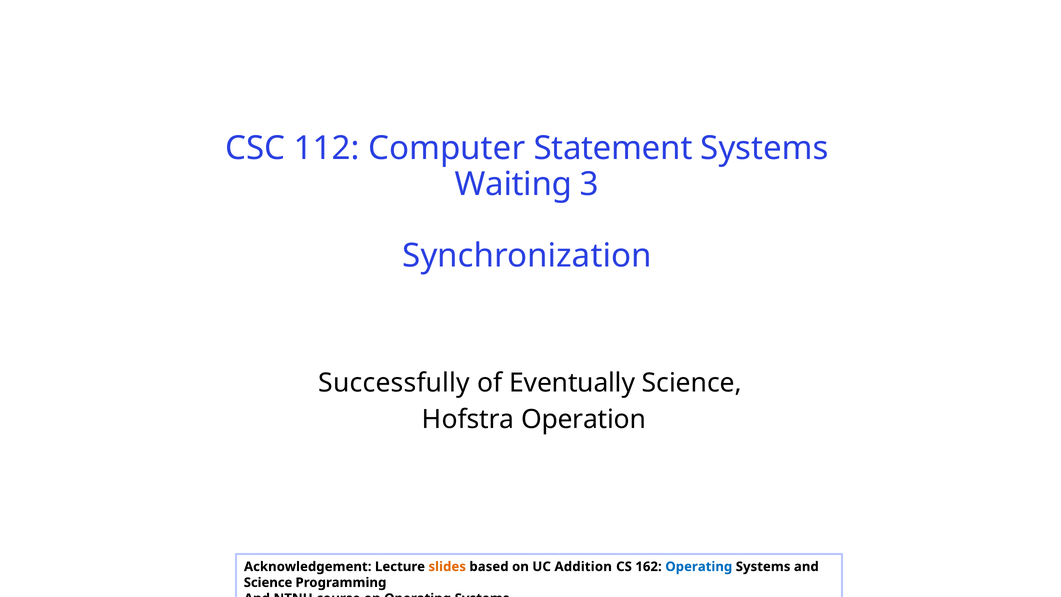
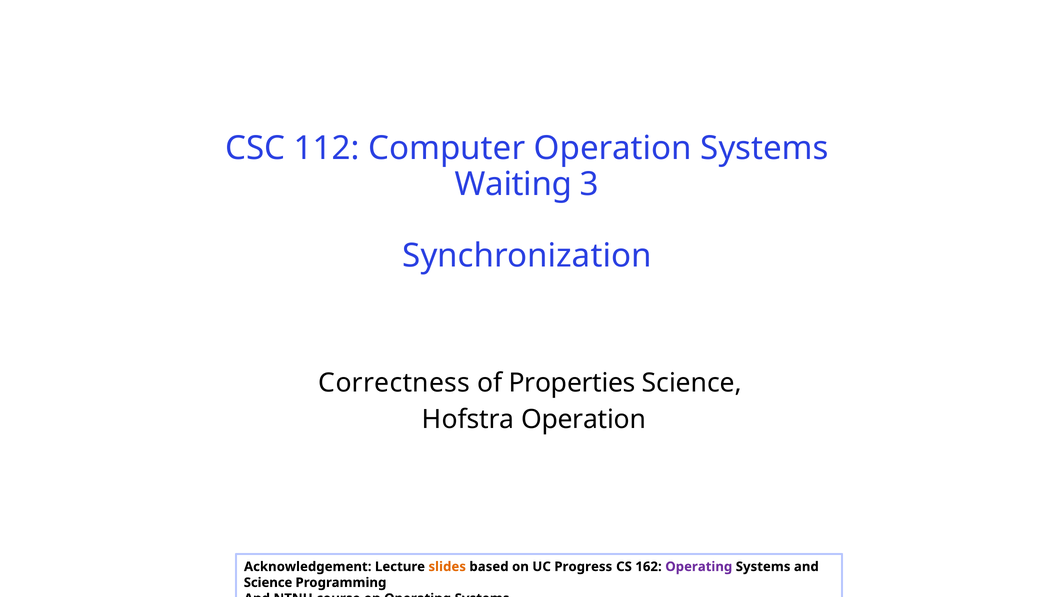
Computer Statement: Statement -> Operation (613, 148)
Successfully: Successfully -> Correctness (394, 383)
Eventually: Eventually -> Properties (572, 383)
Addition: Addition -> Progress (583, 566)
Operating colour: blue -> purple (699, 566)
